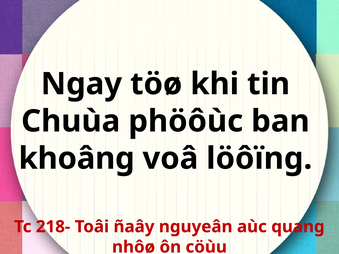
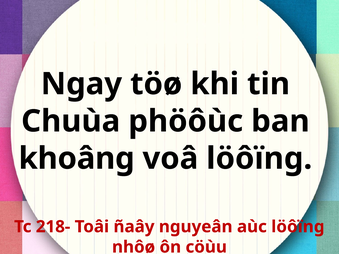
aùc quang: quang -> löôïng (298, 227)
